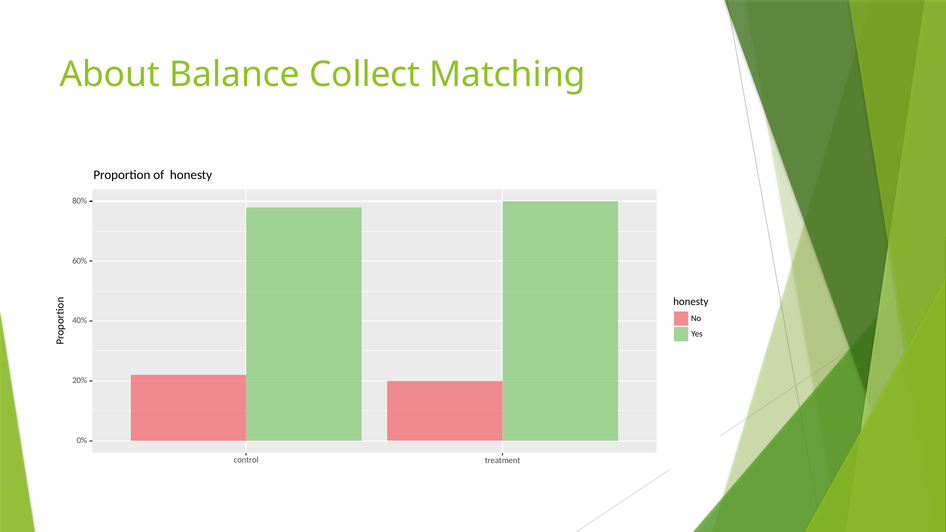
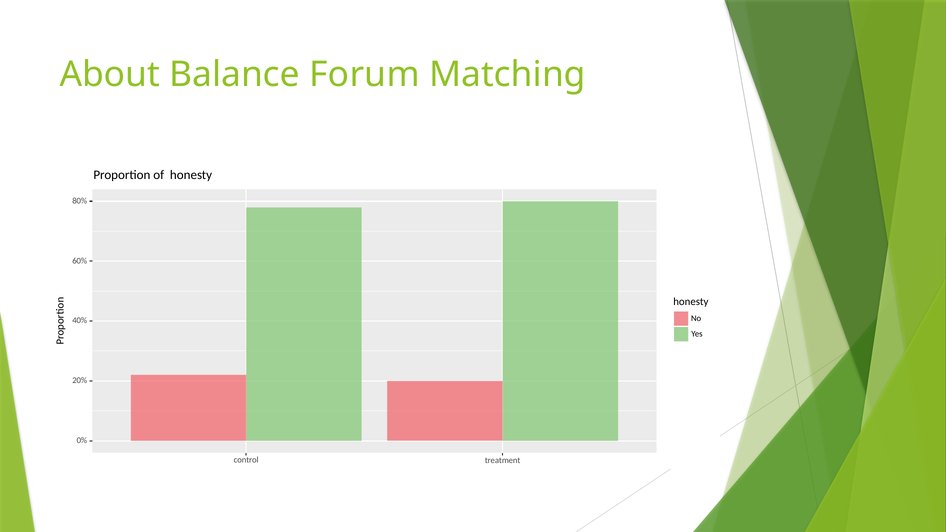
Collect: Collect -> Forum (364, 75)
